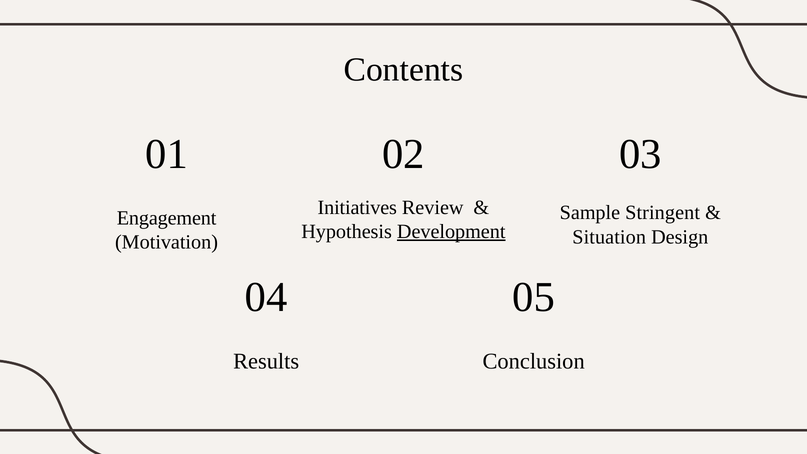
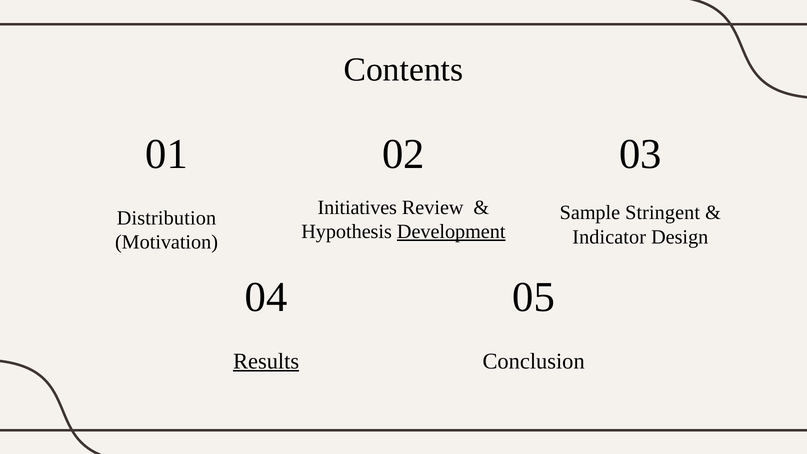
Engagement: Engagement -> Distribution (166, 218)
Situation: Situation -> Indicator (609, 237)
Results underline: none -> present (266, 361)
